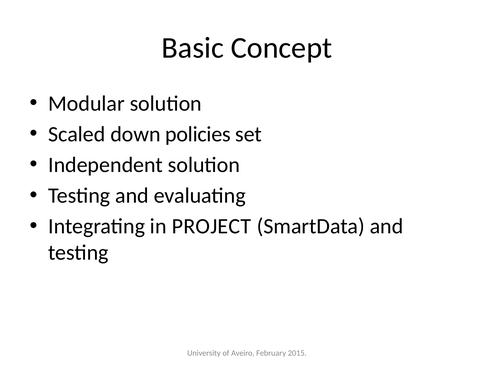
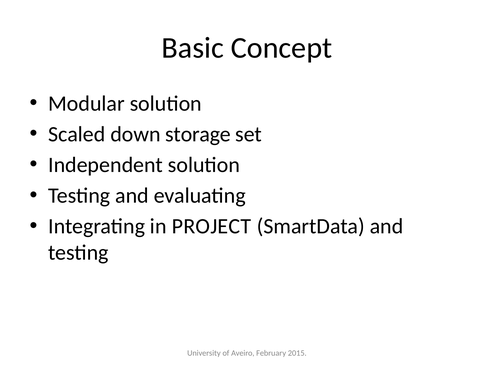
policies: policies -> storage (198, 134)
